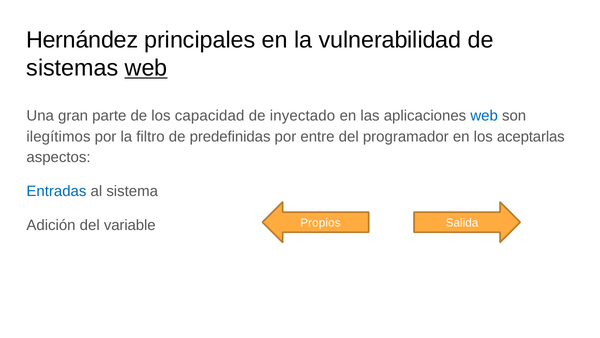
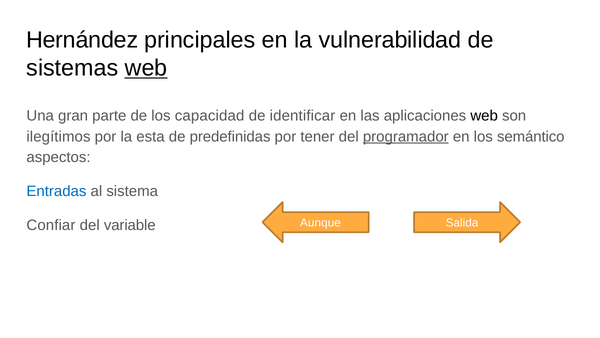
inyectado: inyectado -> identificar (302, 116)
web colour: blue -> black (484, 116)
filtro: filtro -> esta (150, 136)
entre: entre -> tener (318, 136)
programador underline: none -> present (406, 136)
aceptarlas: aceptarlas -> semántico (531, 136)
Propios: Propios -> Aunque (320, 223)
Adición: Adición -> Confiar (51, 225)
